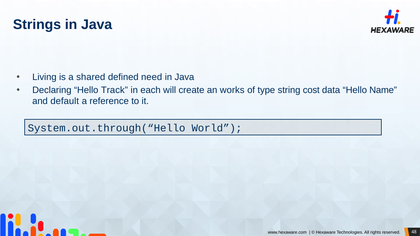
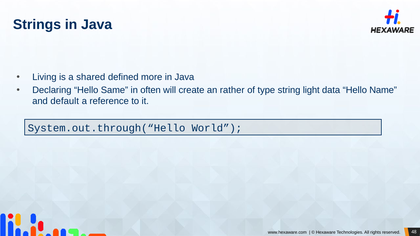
need: need -> more (152, 77)
Track: Track -> Same (115, 90)
each: each -> often (151, 90)
works: works -> rather (232, 90)
cost: cost -> light (311, 90)
